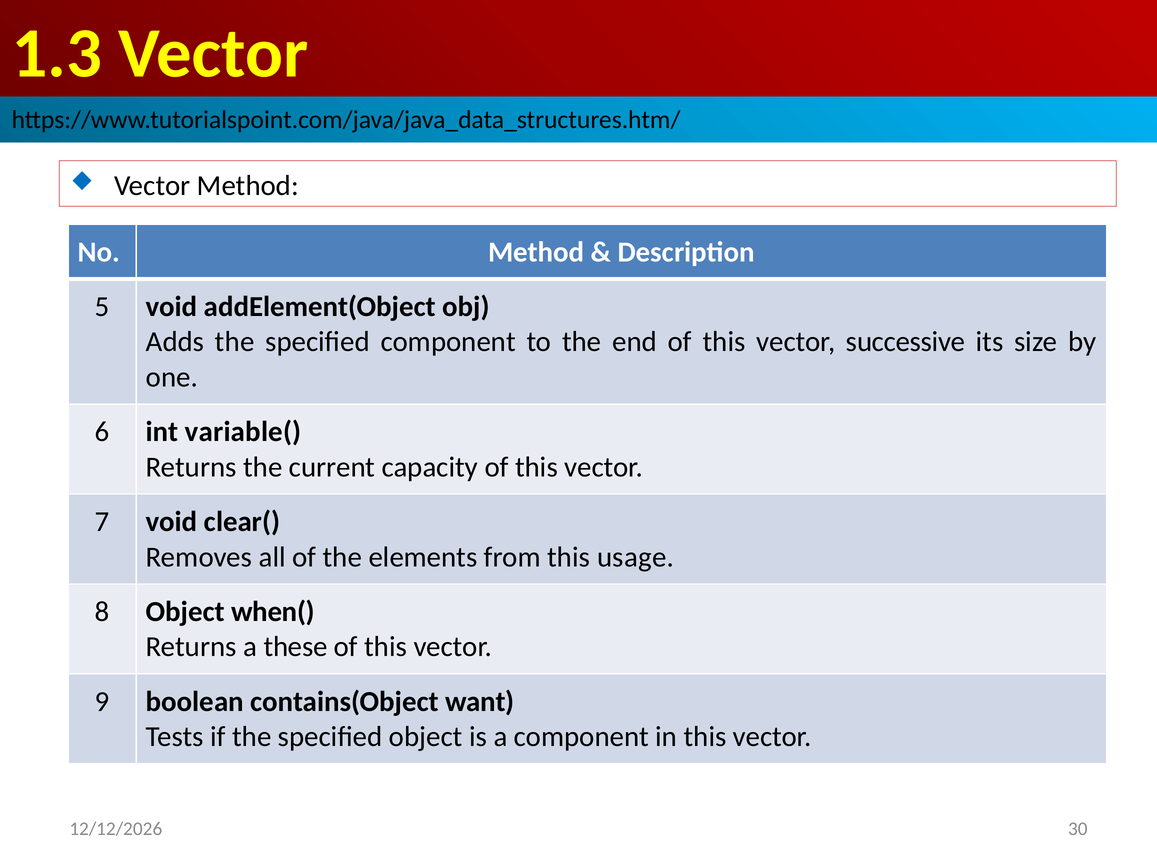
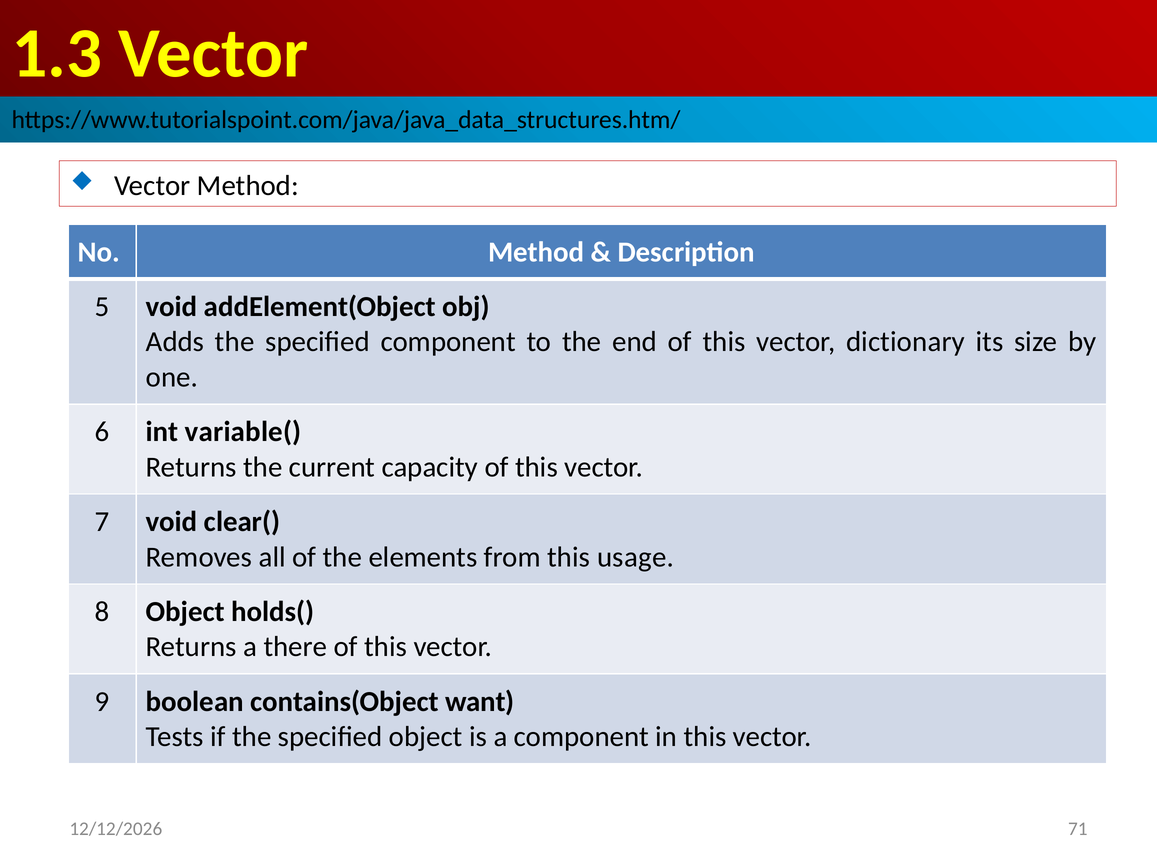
successive: successive -> dictionary (905, 342)
when(: when( -> holds( (273, 611)
these: these -> there (295, 647)
30: 30 -> 71 (1078, 829)
